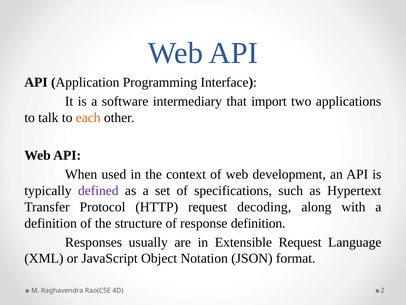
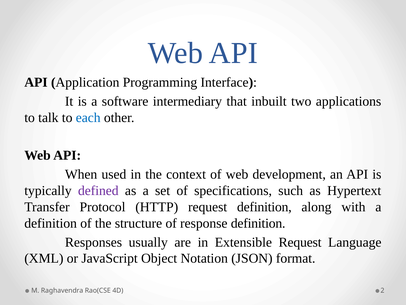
import: import -> inbuilt (269, 101)
each colour: orange -> blue (88, 117)
request decoding: decoding -> definition (264, 207)
